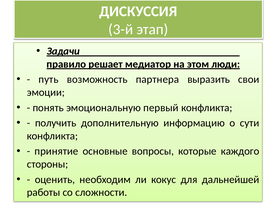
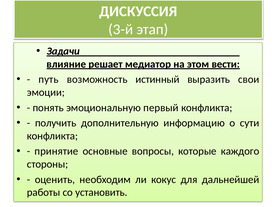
правило: правило -> влияние (66, 64)
люди: люди -> вести (226, 64)
партнера: партнера -> истинный (158, 79)
сложности: сложности -> установить (101, 192)
